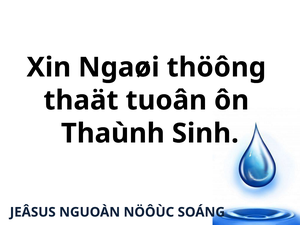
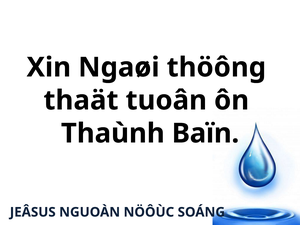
Sinh: Sinh -> Baïn (205, 133)
